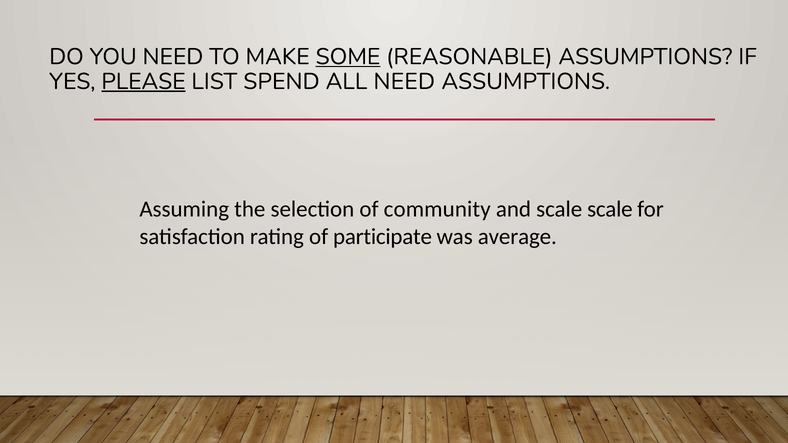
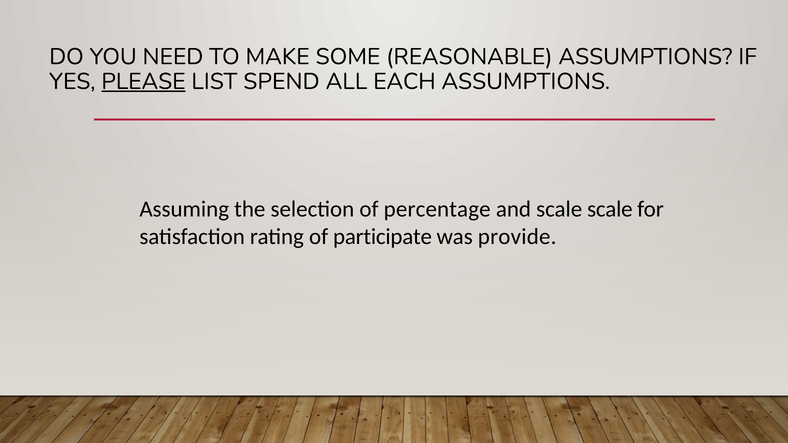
SOME underline: present -> none (348, 57)
ALL NEED: NEED -> EACH (404, 81)
community: community -> percentage (437, 209)
average: average -> provide (517, 237)
